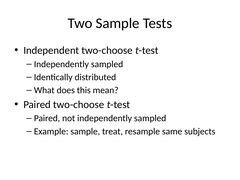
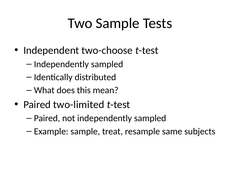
Paired two-choose: two-choose -> two-limited (79, 105)
